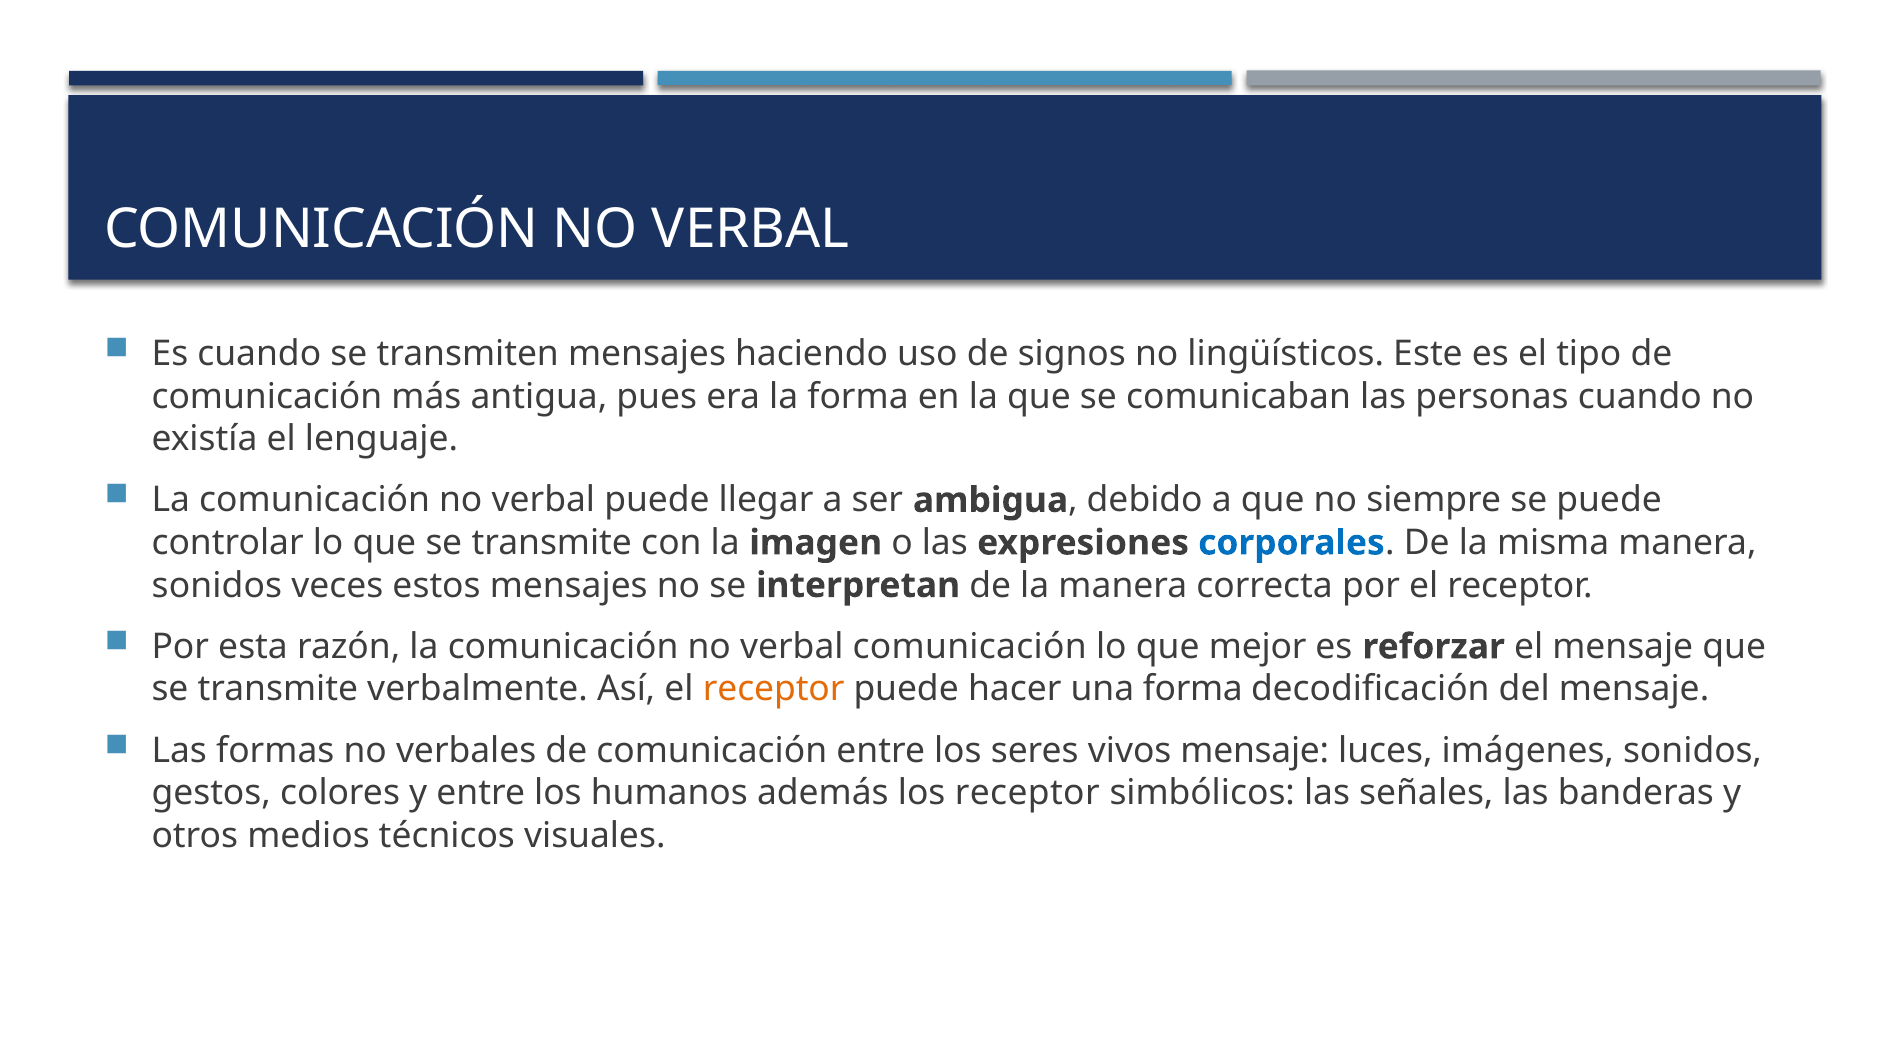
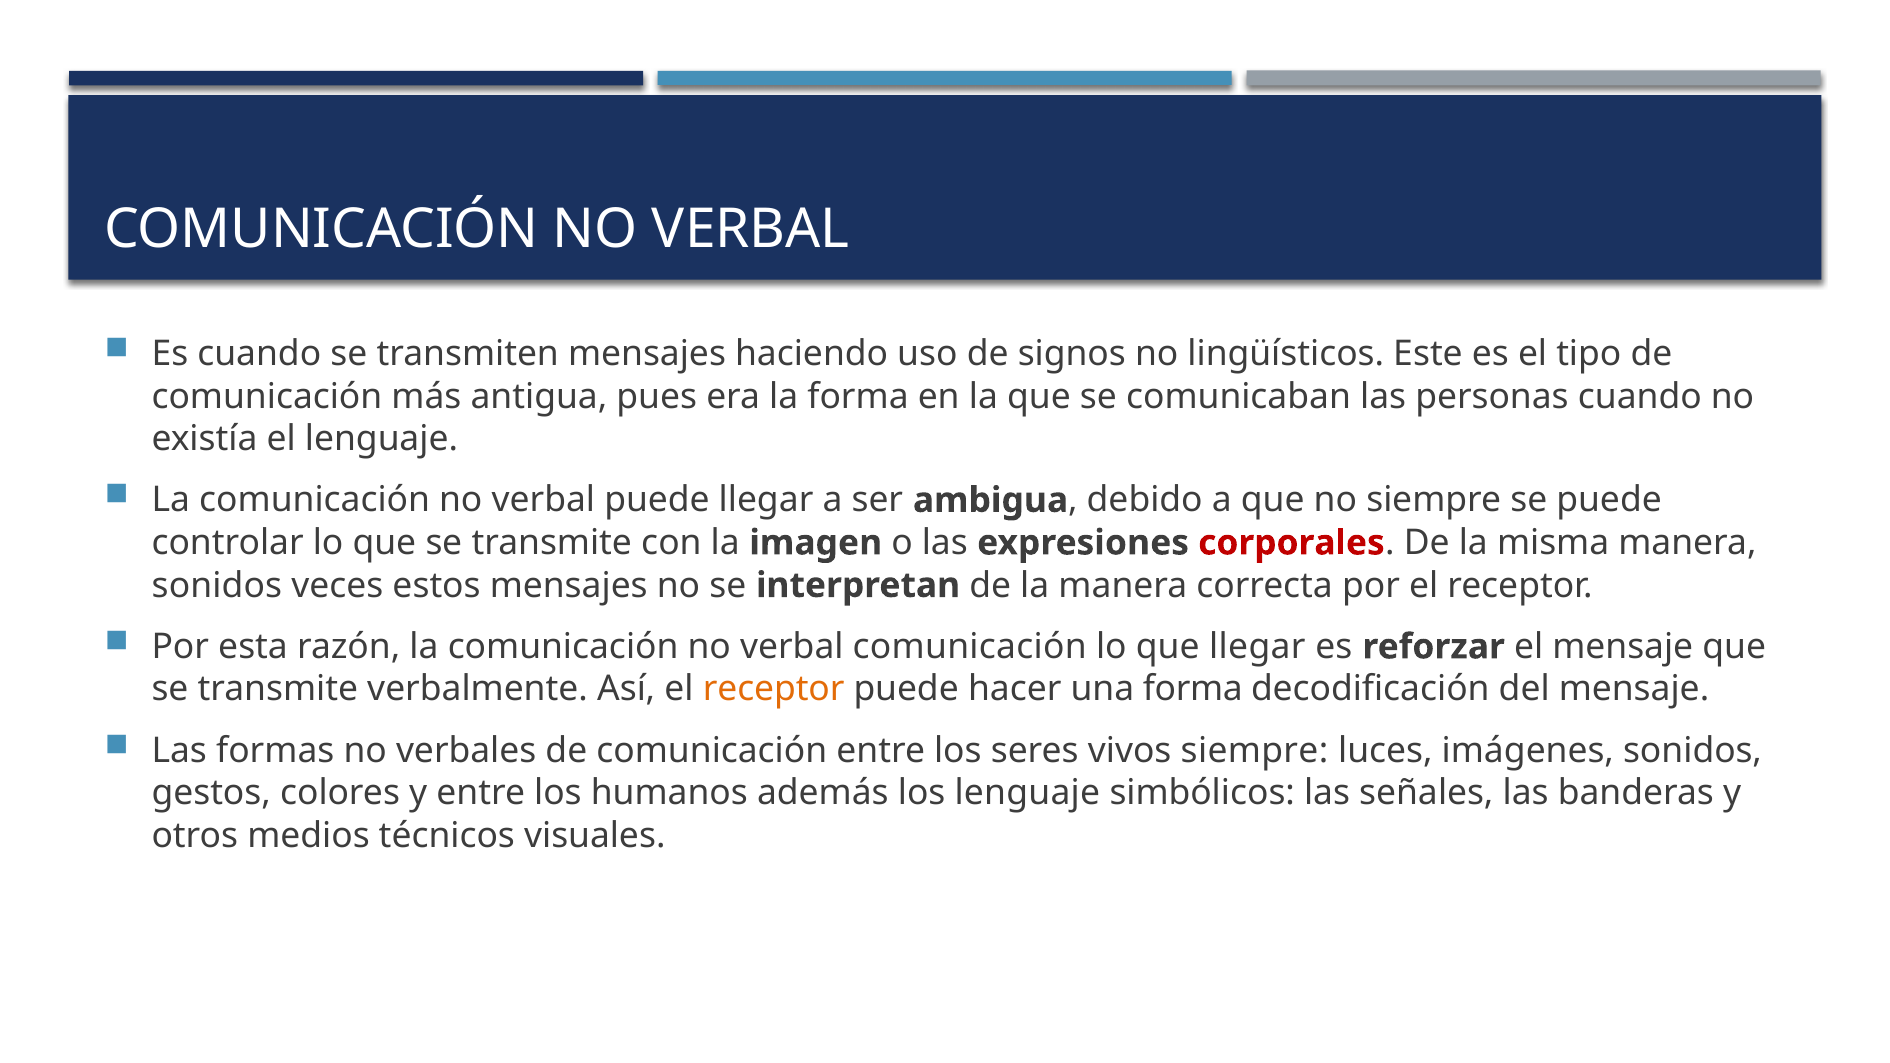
corporales colour: blue -> red (1291, 543)
que mejor: mejor -> llegar (1257, 647)
vivos mensaje: mensaje -> siempre (1255, 751)
los receptor: receptor -> lenguaje (1027, 793)
